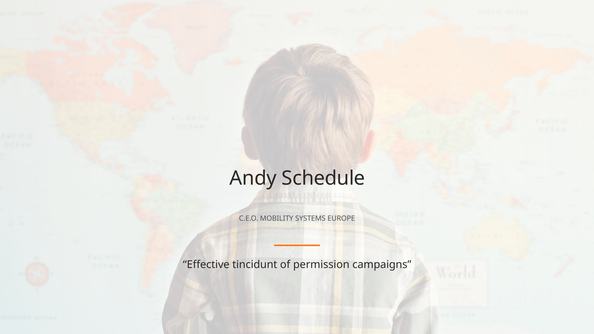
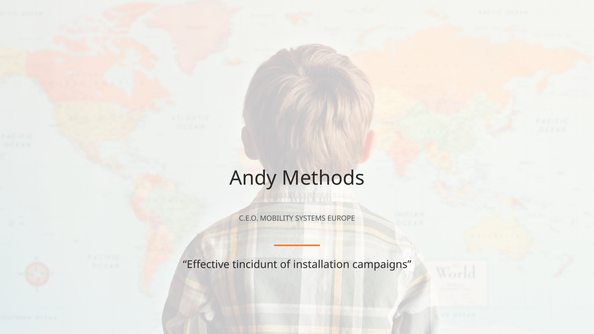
Schedule: Schedule -> Methods (323, 178)
permission: permission -> installation (321, 265)
